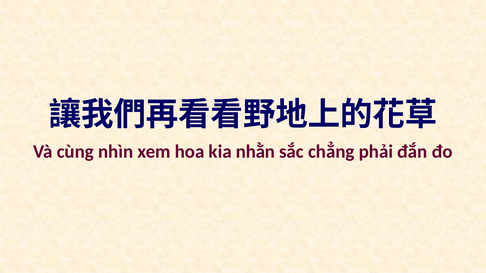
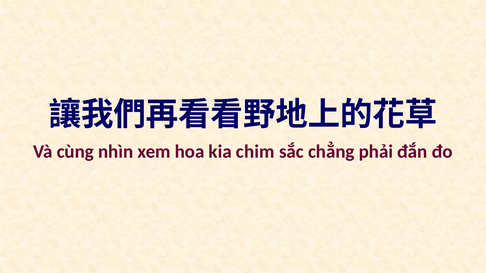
nhằn: nhằn -> chim (255, 152)
